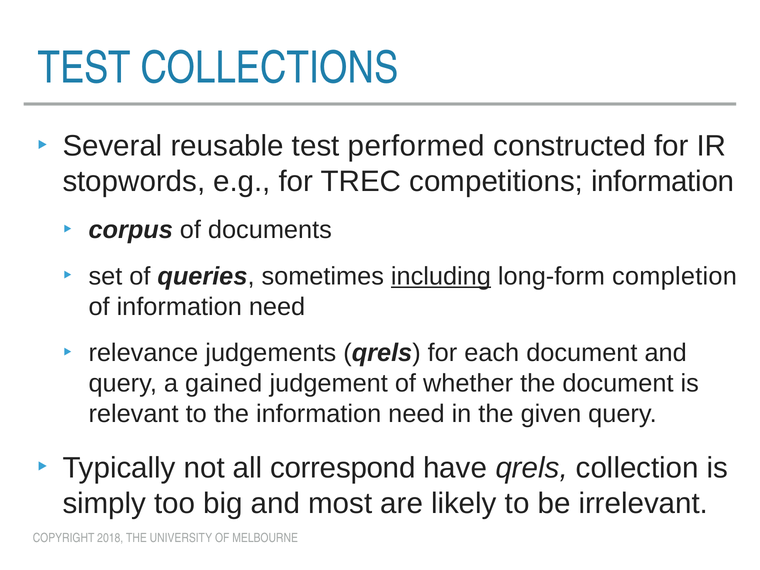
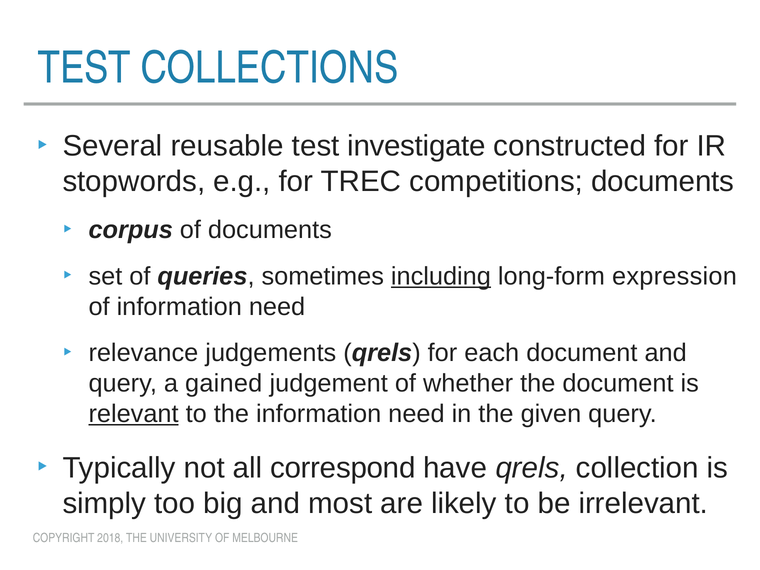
performed: performed -> investigate (417, 146)
competitions information: information -> documents (663, 182)
completion: completion -> expression (674, 276)
relevant underline: none -> present (134, 414)
